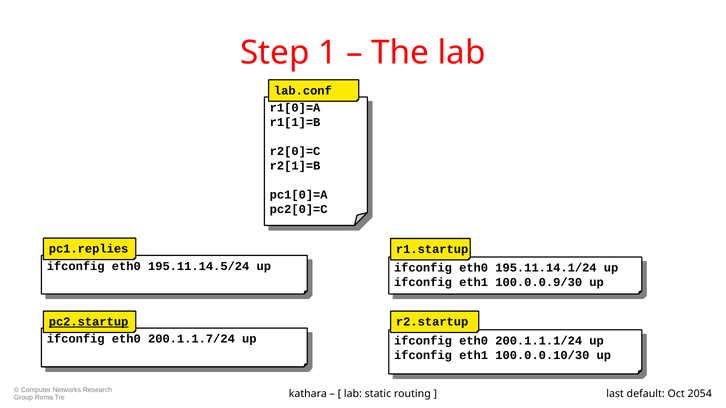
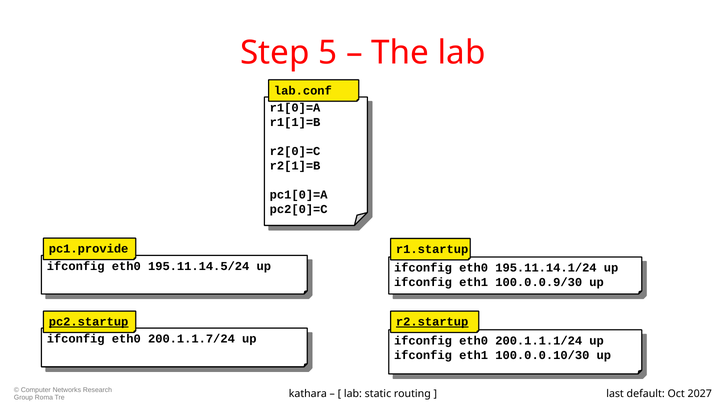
1: 1 -> 5 (328, 53)
pc1.replies: pc1.replies -> pc1.provide (89, 249)
r2.startup underline: none -> present (432, 322)
2054: 2054 -> 2027 (700, 394)
